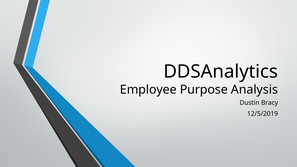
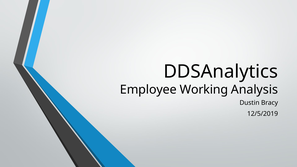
Purpose: Purpose -> Working (204, 90)
